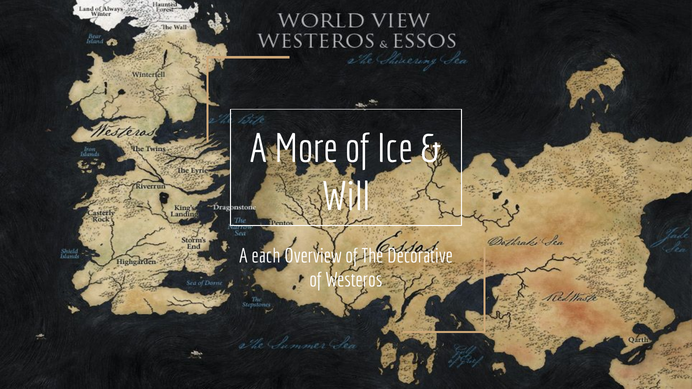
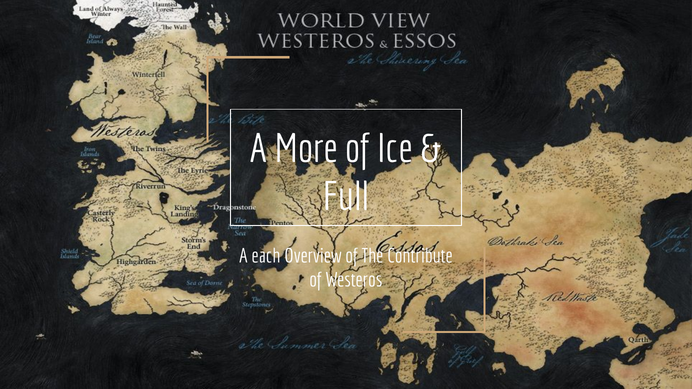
Will: Will -> Full (346, 197)
Decorative: Decorative -> Contribute (420, 256)
